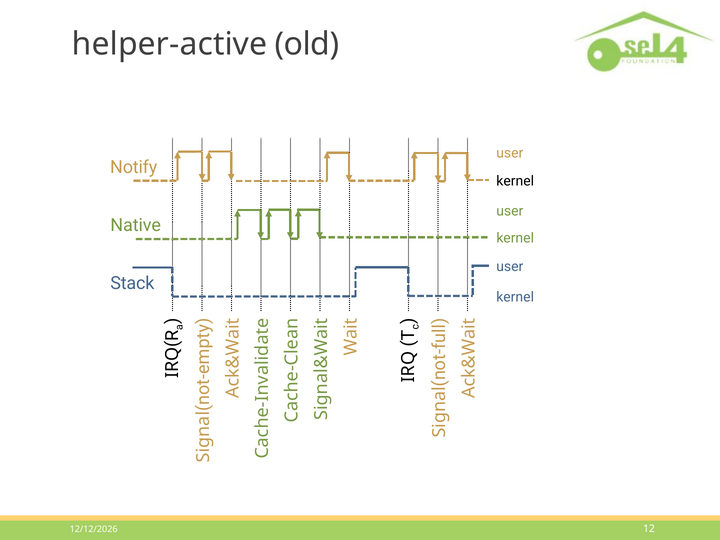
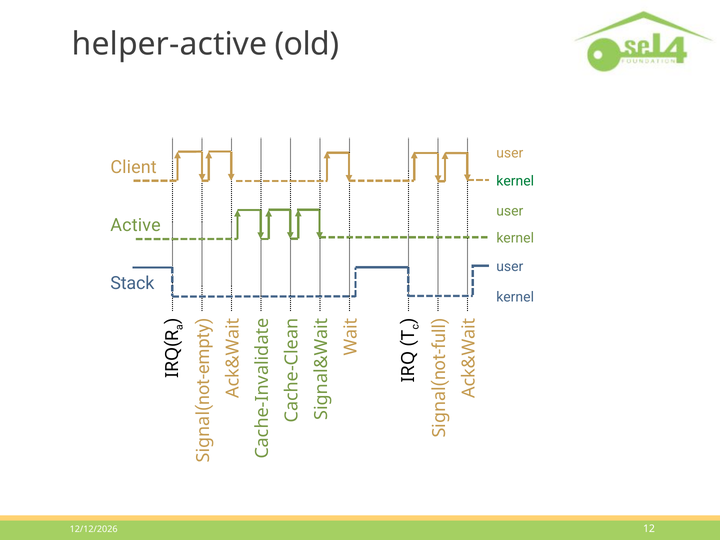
Notify: Notify -> Client (134, 167)
kernel colour: black -> green (515, 181)
Native: Native -> Active (136, 226)
